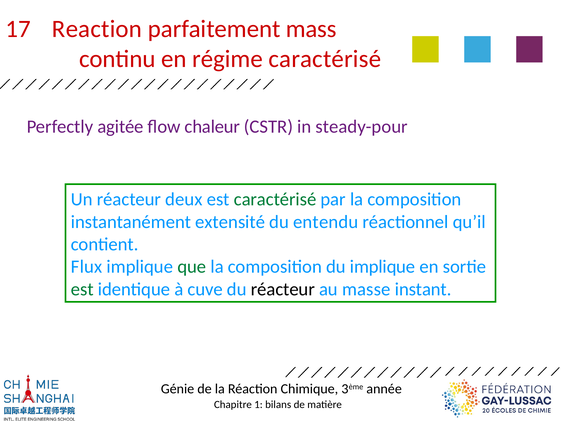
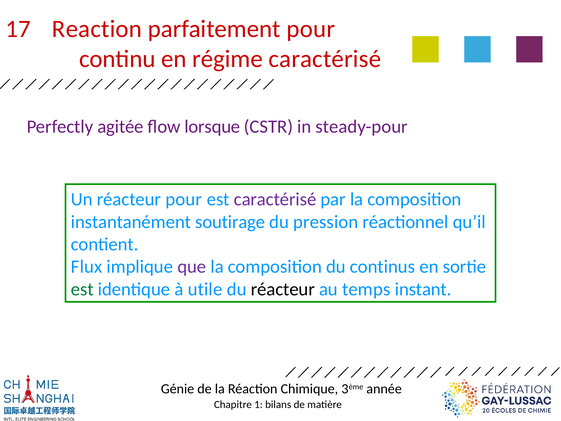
parfaitement mass: mass -> pour (311, 29)
chaleur: chaleur -> lorsque (212, 126)
réacteur deux: deux -> pour (184, 199)
caractérisé colour: green -> purple (275, 199)
extensité: extensité -> soutirage (230, 222)
entendu: entendu -> pression (326, 222)
que colour: green -> purple (192, 267)
du implique: implique -> continus (383, 267)
cuve: cuve -> utile (205, 289)
masse: masse -> temps (366, 289)
